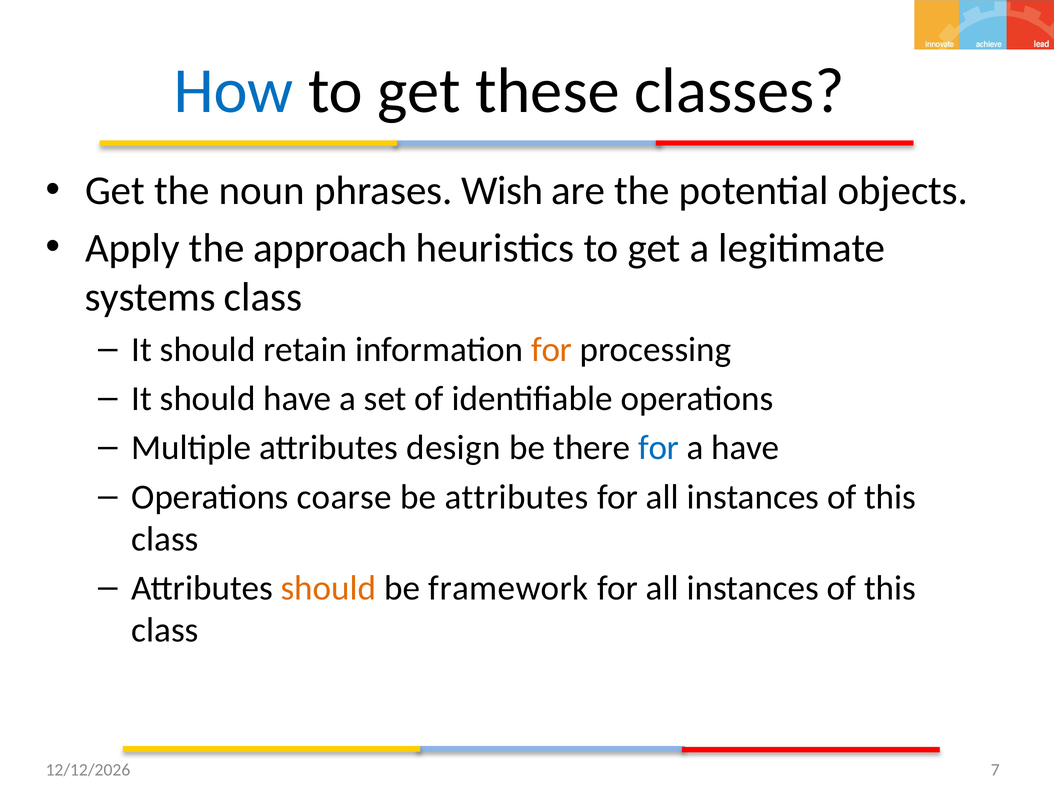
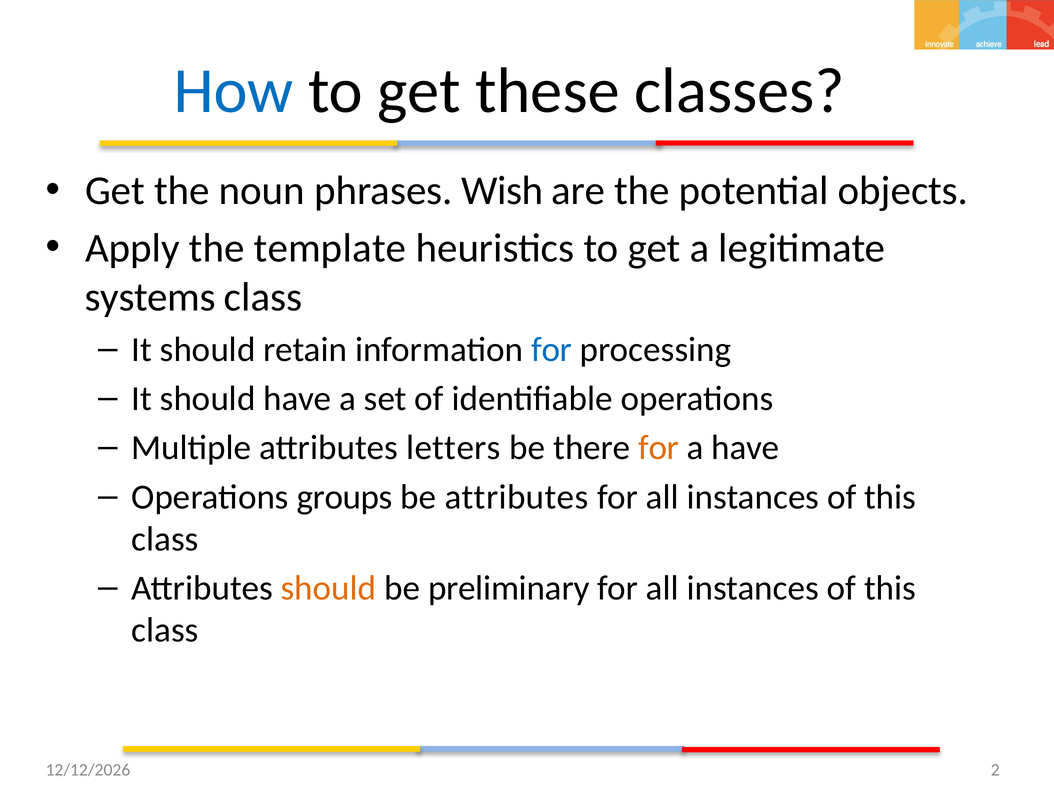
approach: approach -> template (330, 248)
for colour: orange -> blue (552, 350)
design: design -> letters (453, 448)
for colour: blue -> orange (659, 448)
coarse: coarse -> groups (345, 497)
framework: framework -> preliminary (509, 589)
7: 7 -> 2 (995, 770)
